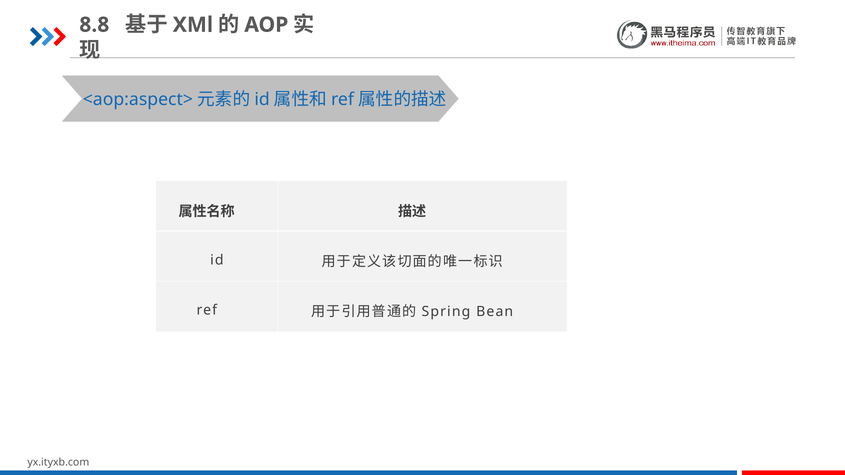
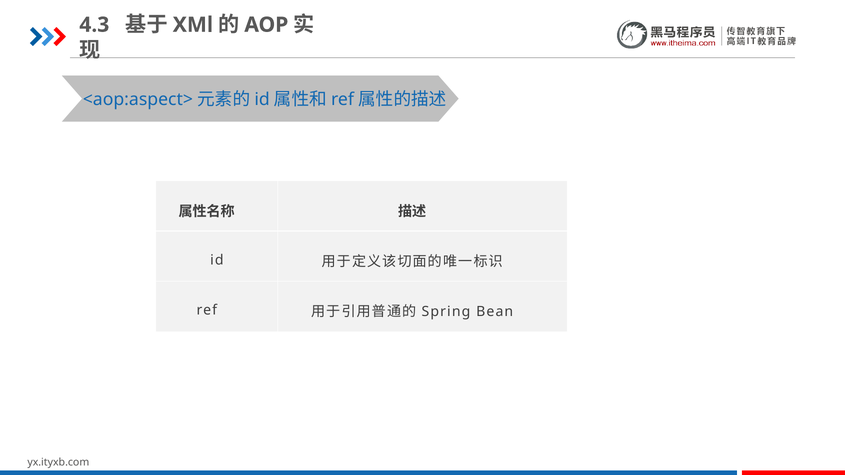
8.8: 8.8 -> 4.3 (94, 25)
